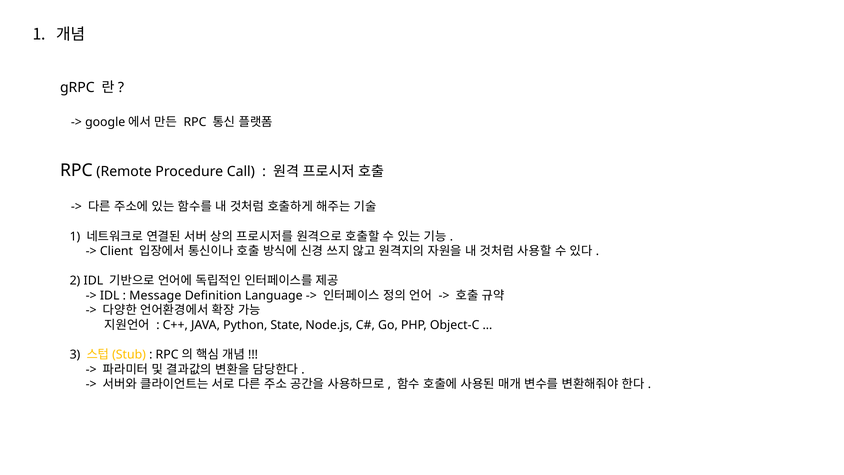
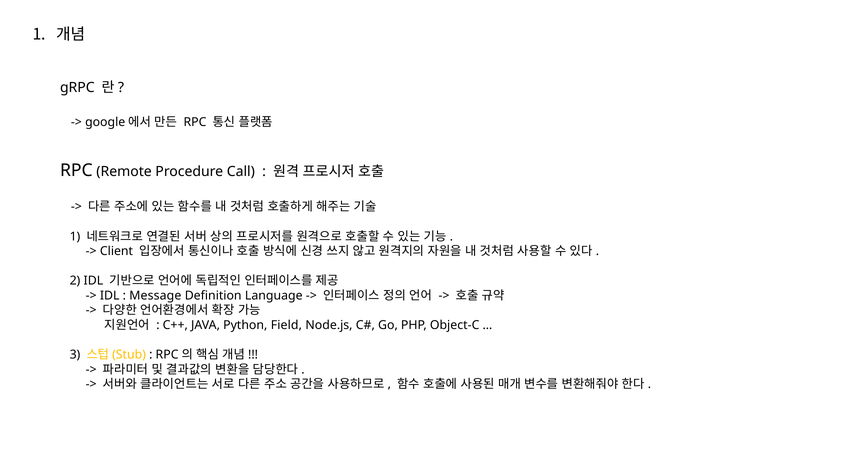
State: State -> Field (286, 325)
